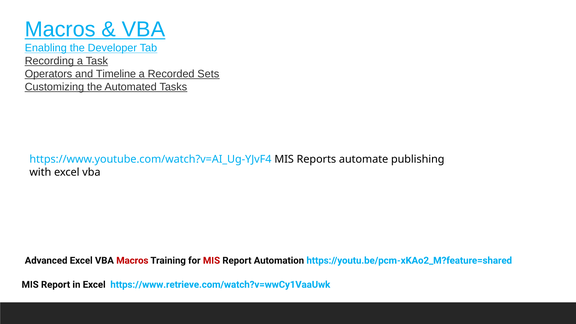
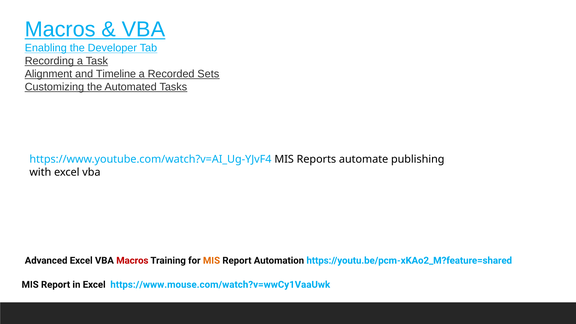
Operators: Operators -> Alignment (49, 74)
MIS colour: red -> orange (211, 260)
https://www.retrieve.com/watch?v=wwCy1VaaUwk: https://www.retrieve.com/watch?v=wwCy1VaaUwk -> https://www.mouse.com/watch?v=wwCy1VaaUwk (220, 285)
